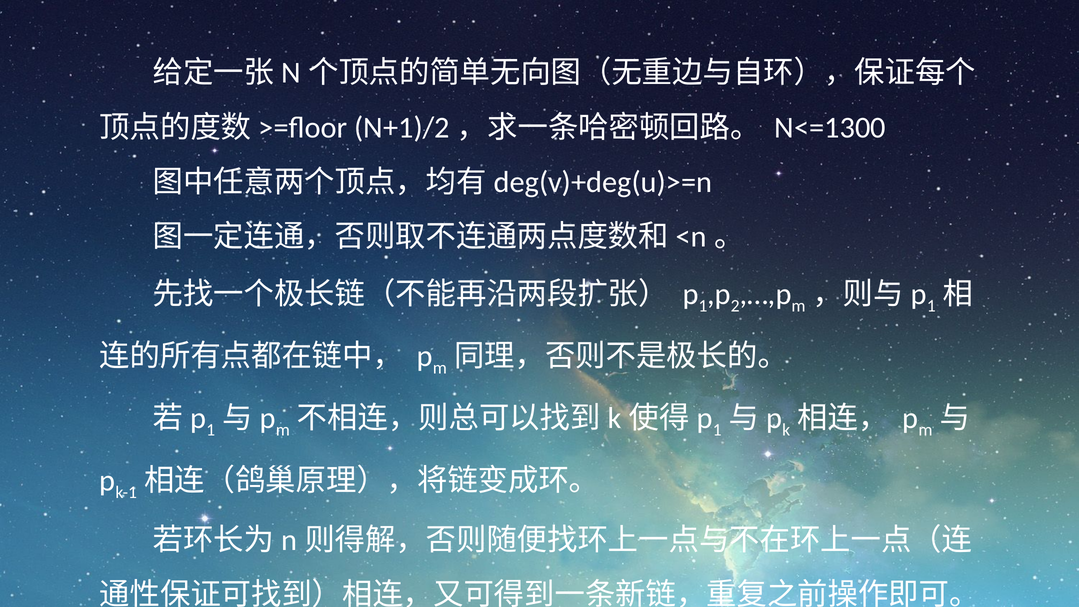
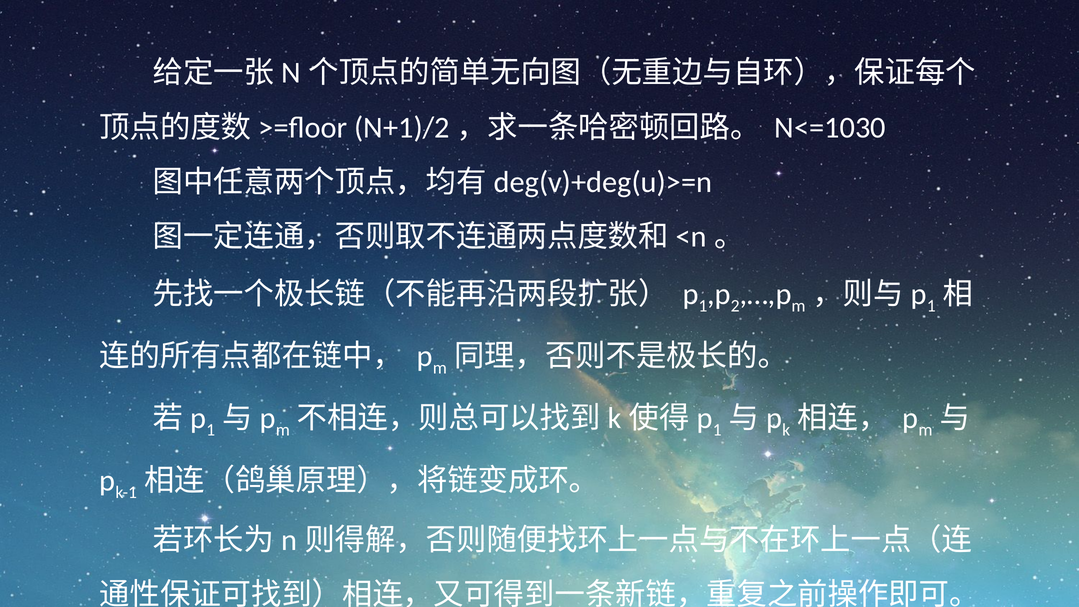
N<=1300: N<=1300 -> N<=1030 (830, 127)
